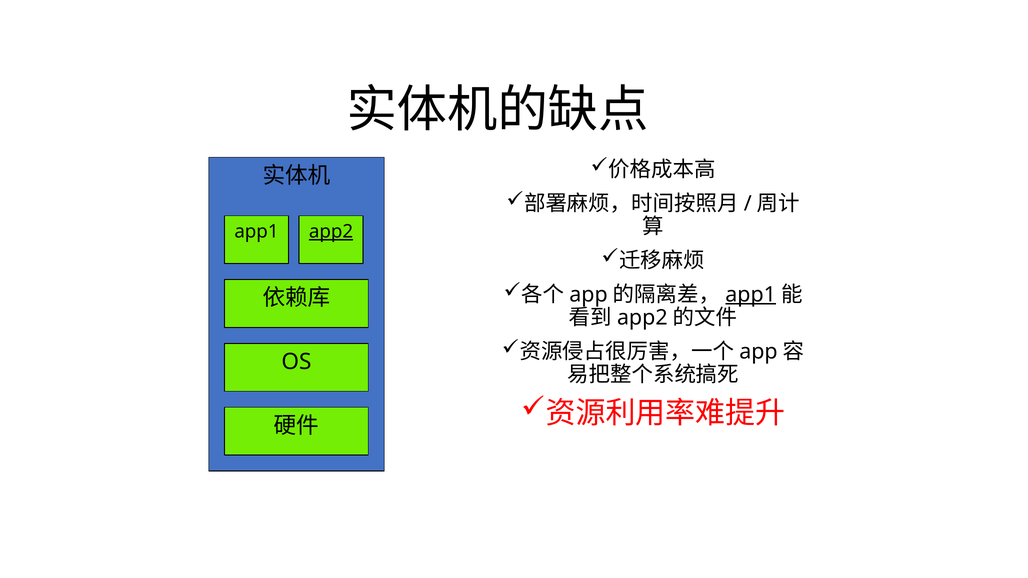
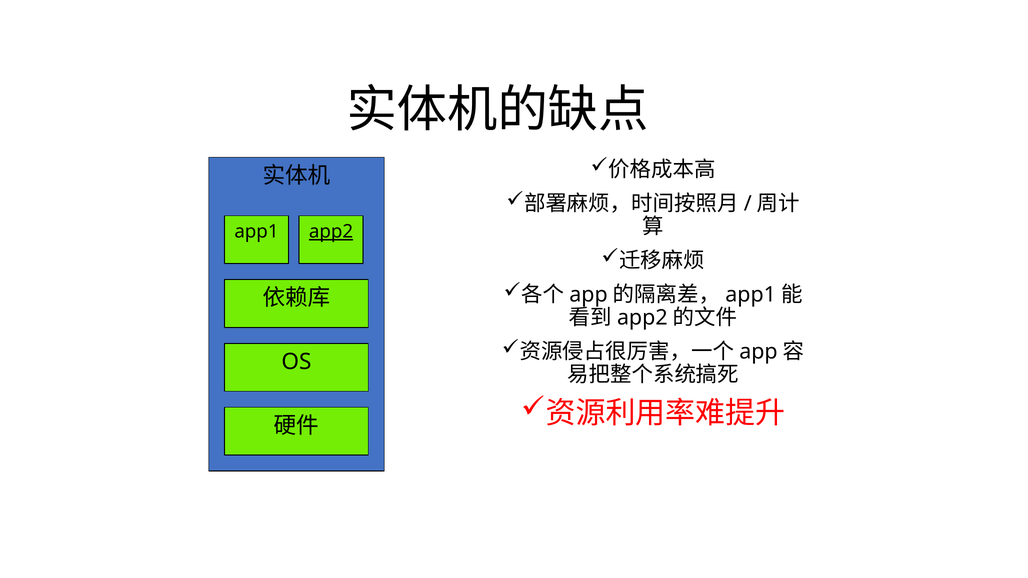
app1 underline: present -> none (751, 295)
